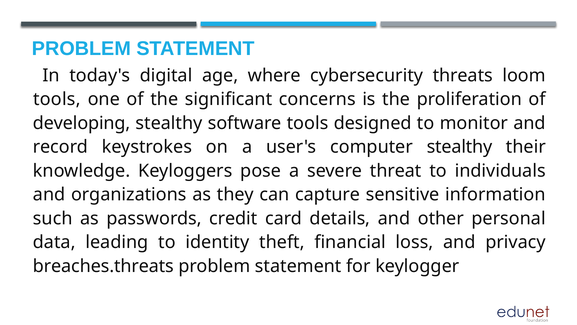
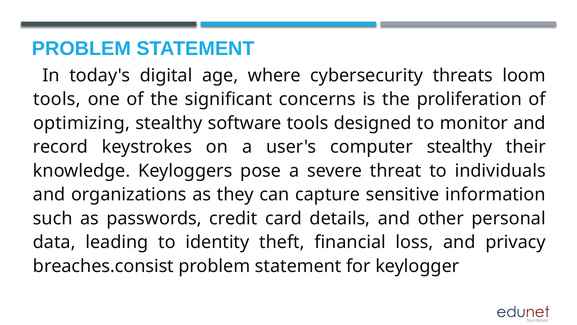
developing: developing -> optimizing (82, 123)
breaches.threats: breaches.threats -> breaches.consist (103, 266)
